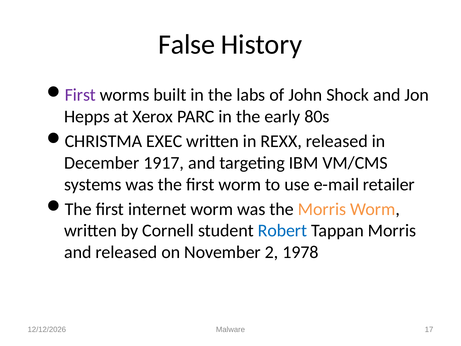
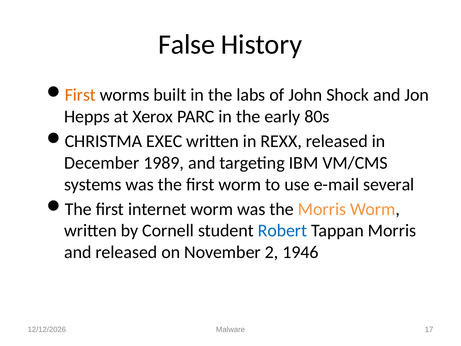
First colour: purple -> orange (80, 95)
1917: 1917 -> 1989 (164, 163)
retailer: retailer -> several (389, 184)
1978: 1978 -> 1946 (301, 252)
